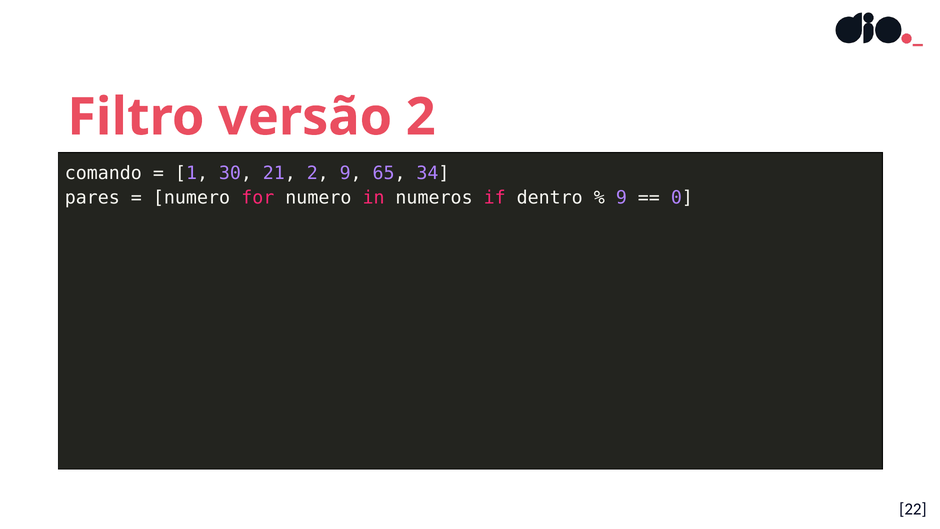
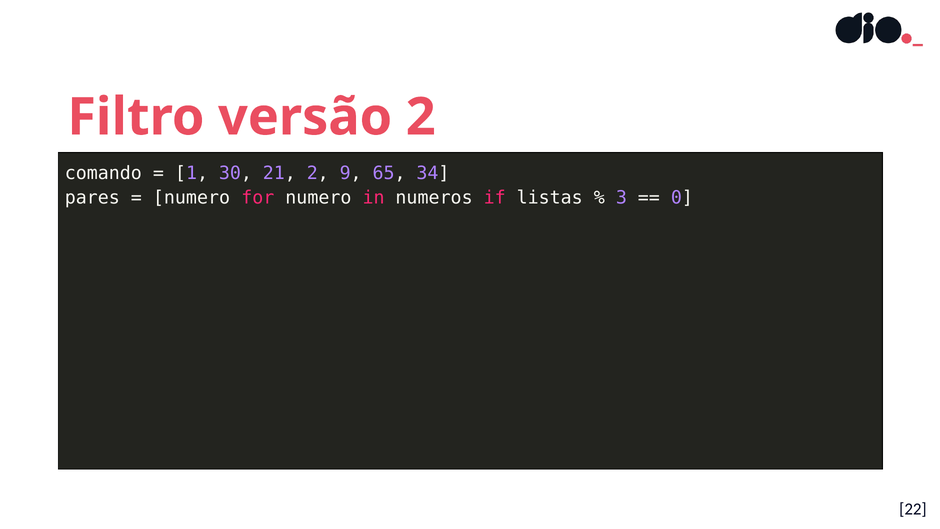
dentro: dentro -> listas (550, 198)
9: 9 -> 3 (621, 198)
